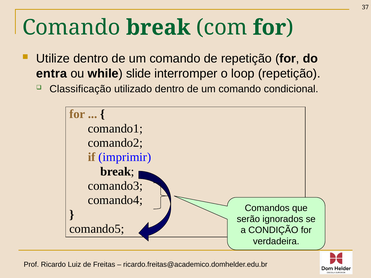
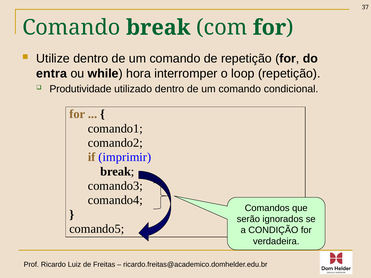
slide: slide -> hora (139, 74)
Classificação: Classificação -> Produtividade (80, 89)
